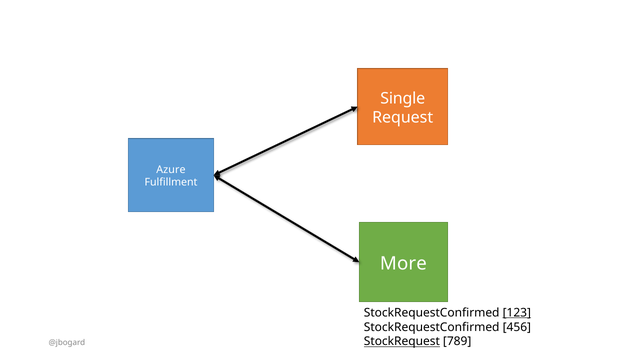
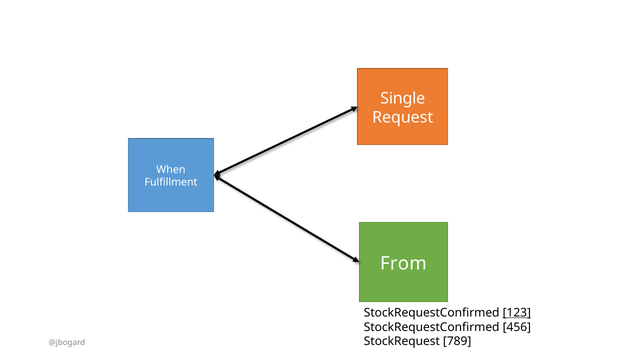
Azure: Azure -> When (171, 170)
More: More -> From (403, 264)
StockRequest underline: present -> none (402, 342)
